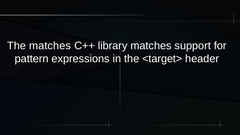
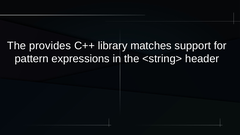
The matches: matches -> provides (50, 46)
<target>: <target> -> <string> (162, 59)
